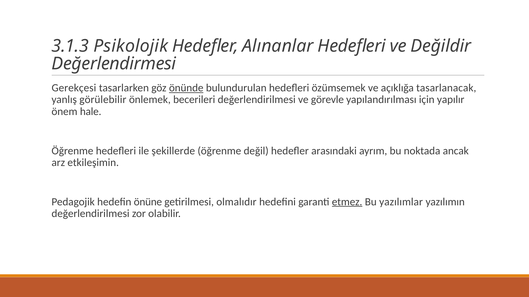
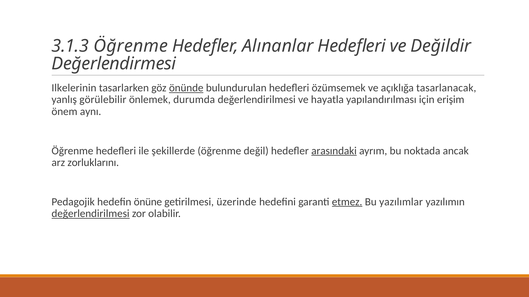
3.1.3 Psikolojik: Psikolojik -> Öğrenme (131, 46)
Gerekçesi: Gerekçesi -> Ilkelerinin (74, 88)
becerileri: becerileri -> durumda (194, 100)
görevle: görevle -> hayatla (327, 100)
yapılır: yapılır -> erişim (451, 100)
hale: hale -> aynı (91, 112)
arasındaki underline: none -> present (334, 151)
etkileşimin: etkileşimin -> zorluklarını (93, 163)
olmalıdır: olmalıdır -> üzerinde (236, 202)
değerlendirilmesi underline: none -> present (91, 214)
